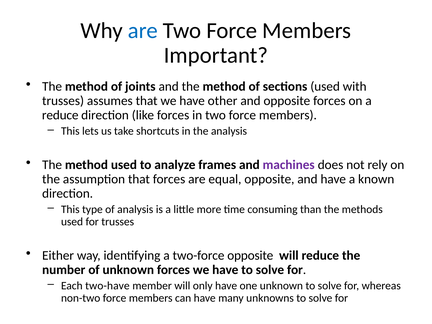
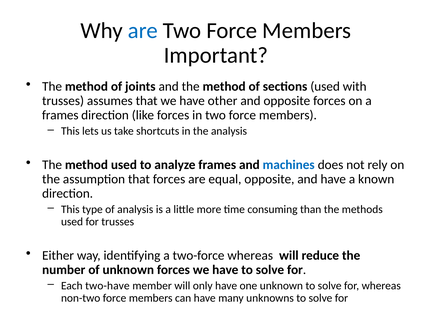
reduce: reduce -> frames (60, 115)
machines colour: purple -> blue (289, 165)
two-force opposite: opposite -> whereas (250, 255)
